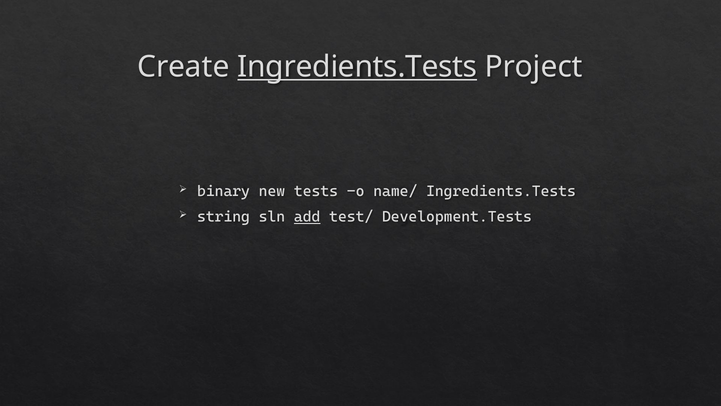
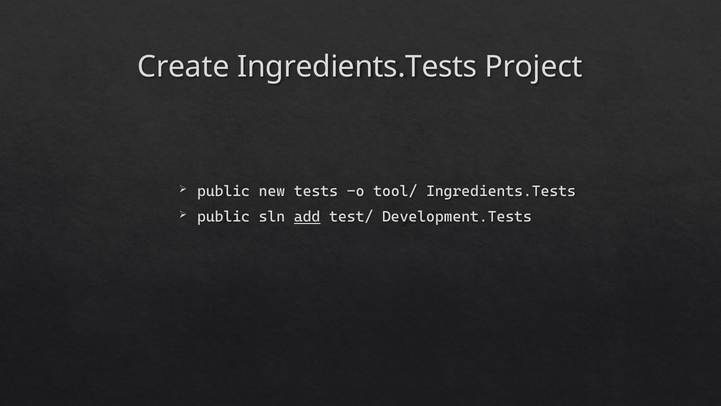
Ingredients.Tests underline: present -> none (357, 67)
binary: binary -> public (224, 191)
name/: name/ -> tool/ (395, 191)
string: string -> public (224, 217)
